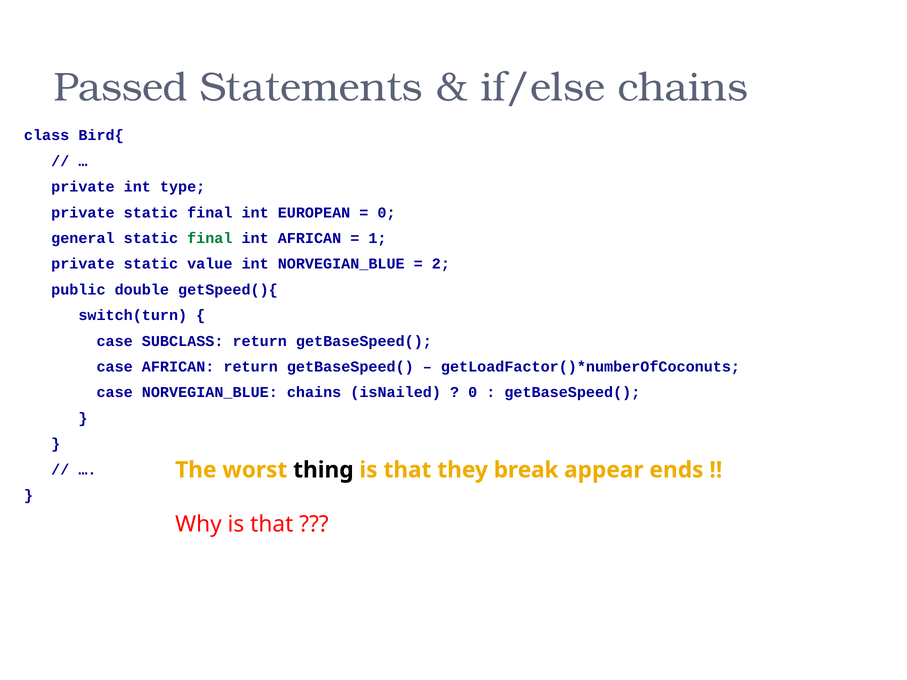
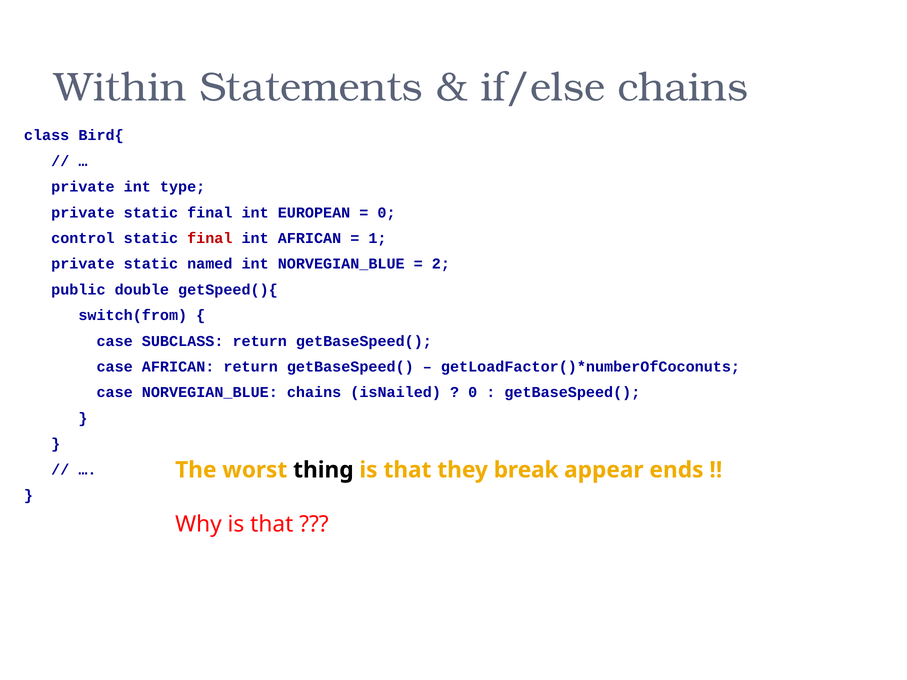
Passed: Passed -> Within (120, 88)
general: general -> control (83, 238)
final colour: green -> red (210, 238)
value: value -> named (210, 264)
switch(turn: switch(turn -> switch(from (133, 315)
